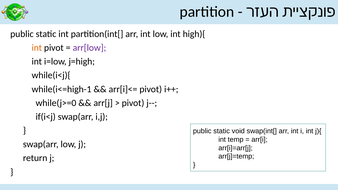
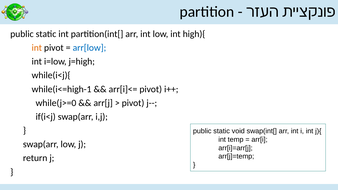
arr[low colour: purple -> blue (89, 48)
